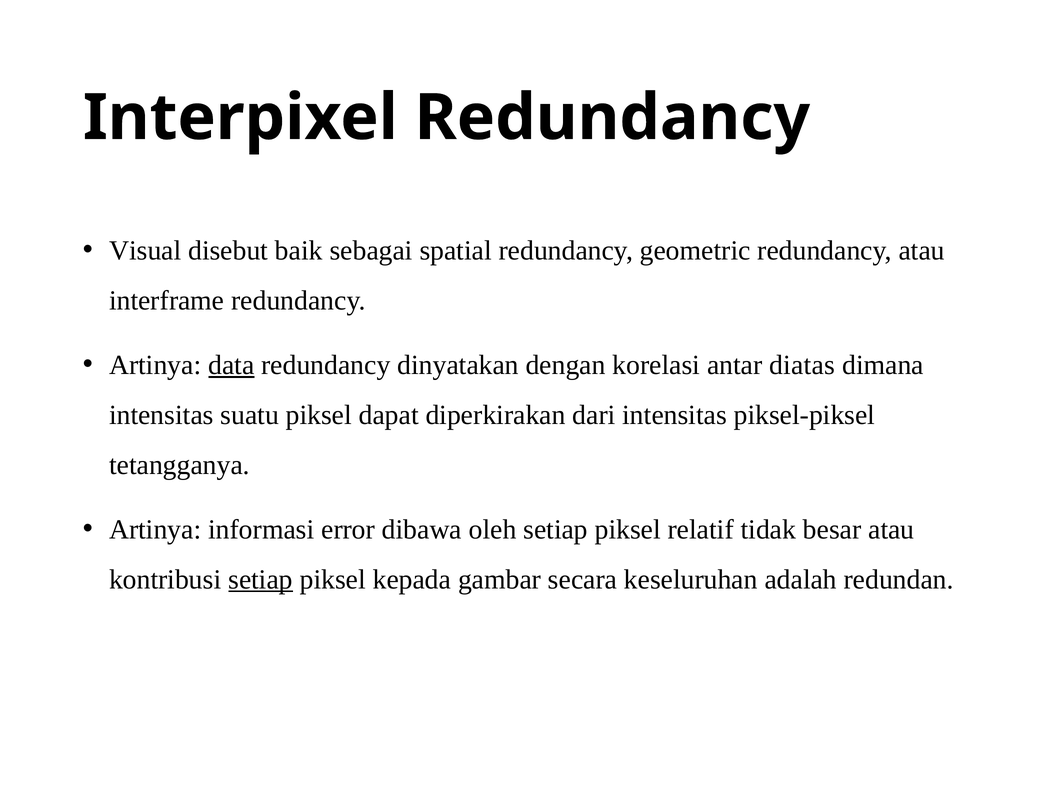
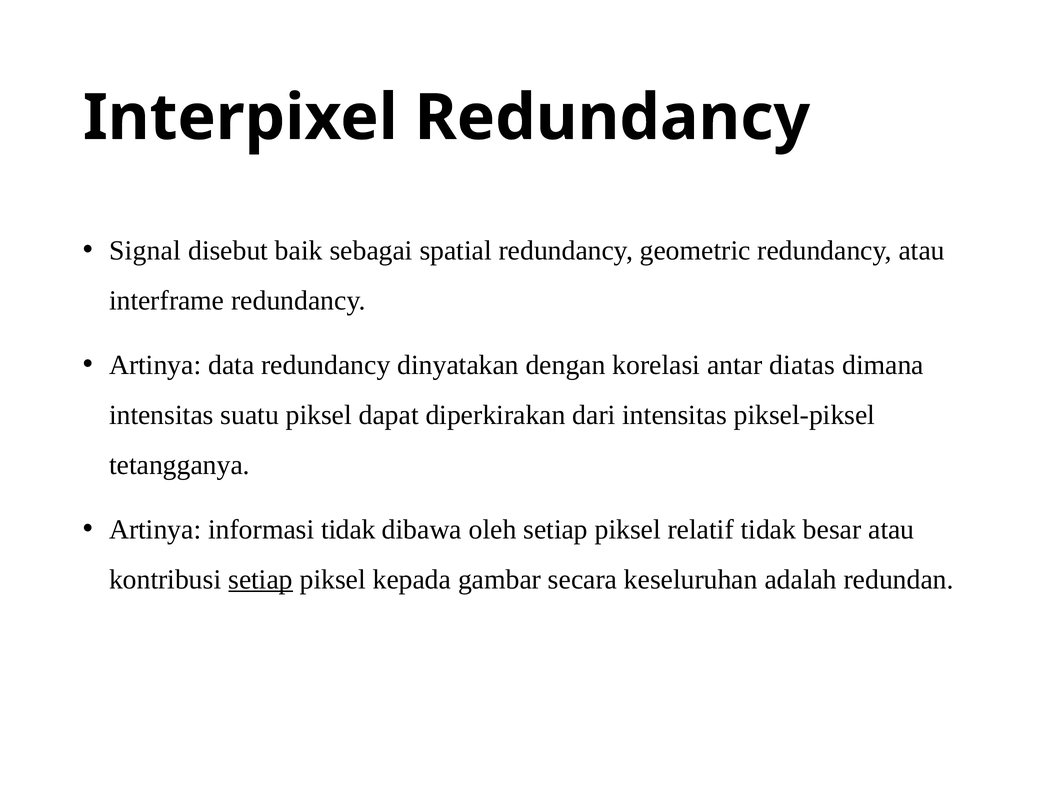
Visual: Visual -> Signal (145, 251)
data underline: present -> none (231, 365)
informasi error: error -> tidak (348, 530)
